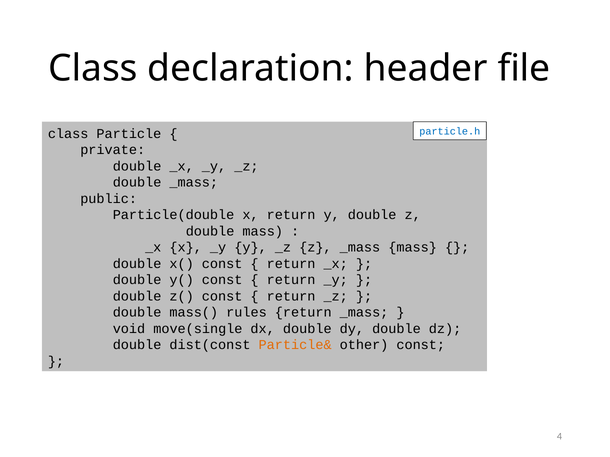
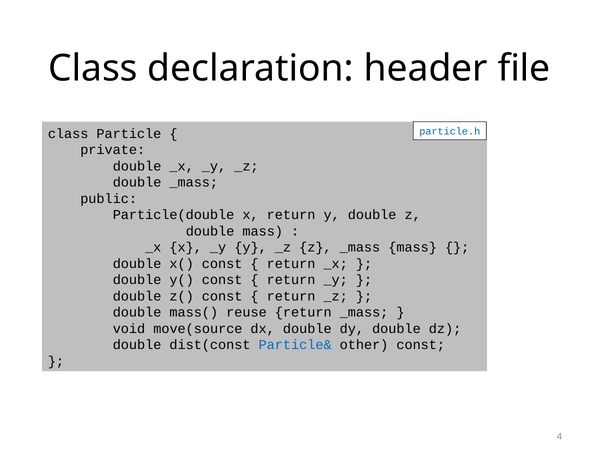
rules: rules -> reuse (246, 313)
move(single: move(single -> move(source (198, 329)
Particle& colour: orange -> blue (295, 345)
